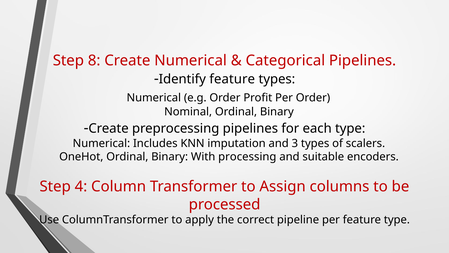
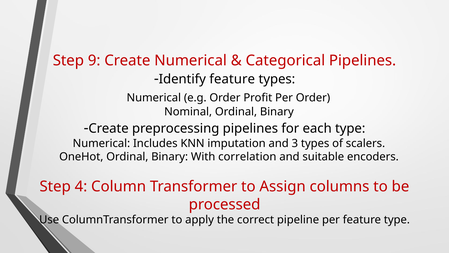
8: 8 -> 9 (94, 60)
processing: processing -> correlation (247, 157)
